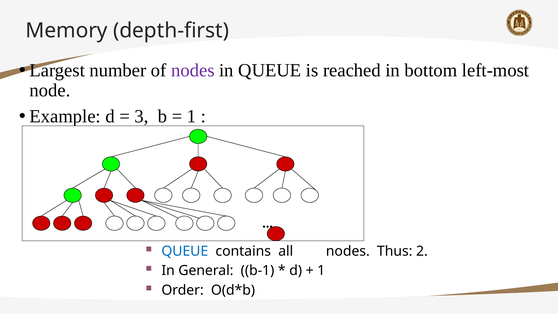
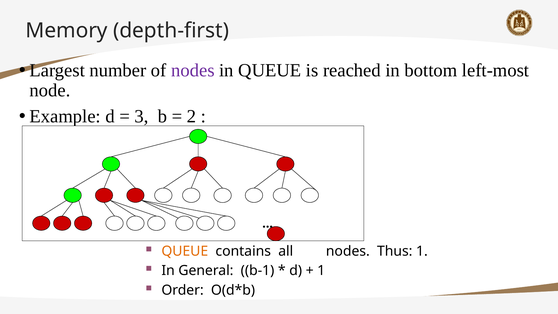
1: 1 -> 2 (191, 116)
QUEUE colour: blue -> orange (185, 251)
Thus 2: 2 -> 1 (422, 251)
